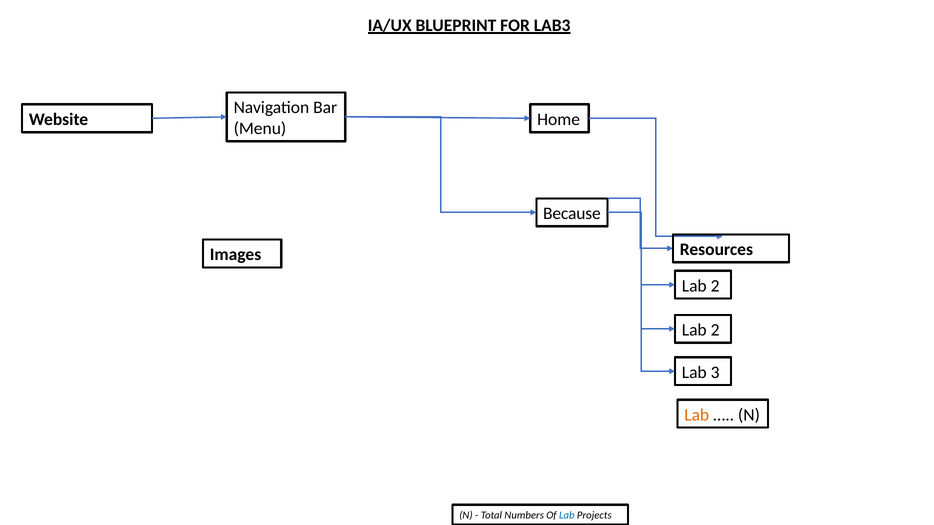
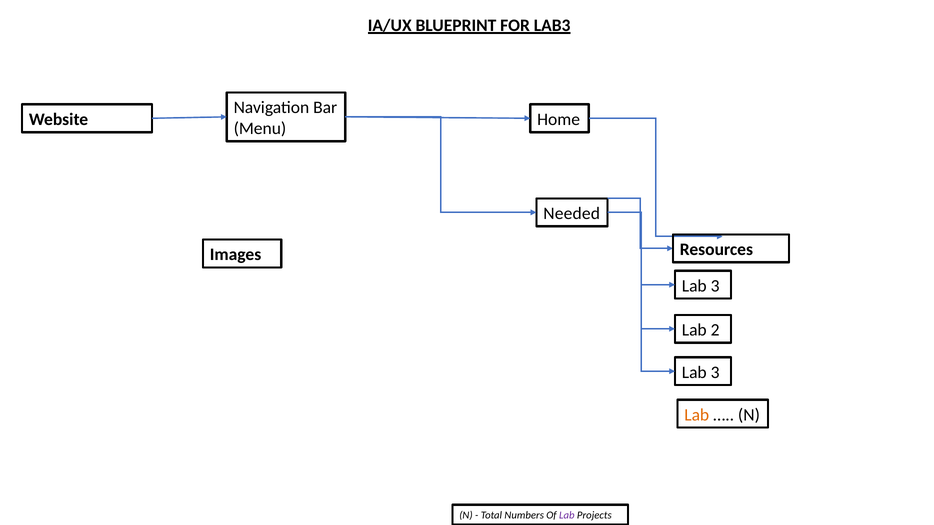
Because: Because -> Needed (572, 214)
2: 2 -> 3 (715, 286)
Lab colour: blue -> purple (567, 516)
